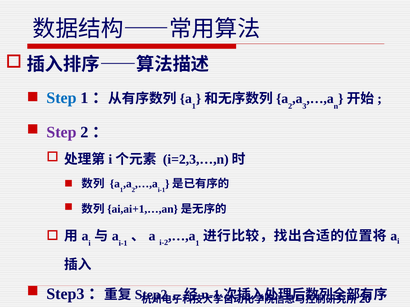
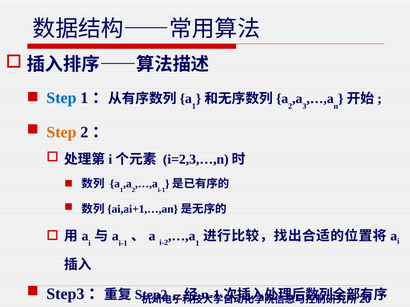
Step colour: purple -> orange (61, 132)
